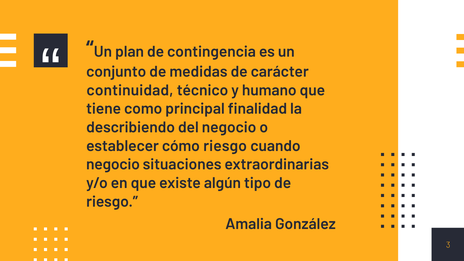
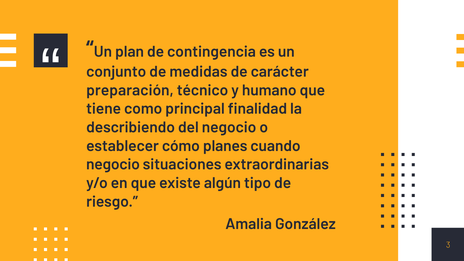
continuidad: continuidad -> preparación (130, 90)
cómo riesgo: riesgo -> planes (225, 146)
